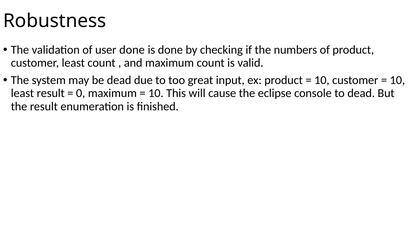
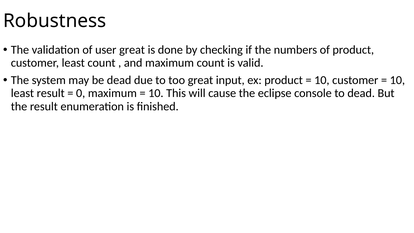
user done: done -> great (132, 50)
